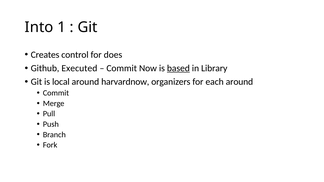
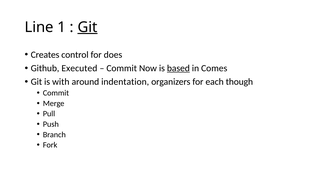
Into: Into -> Line (39, 27)
Git underline: none -> present (88, 27)
Library: Library -> Comes (214, 68)
local: local -> with (61, 82)
harvardnow: harvardnow -> indentation (125, 82)
each around: around -> though (239, 82)
